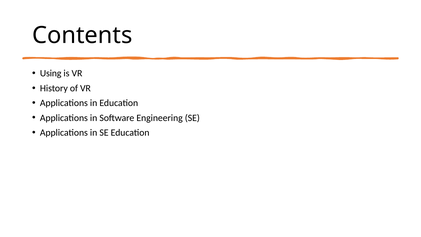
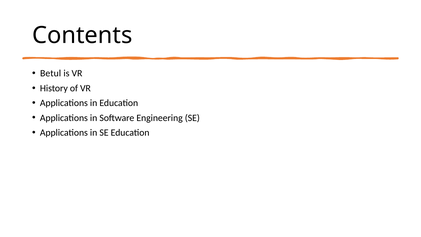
Using: Using -> Betul (51, 73)
